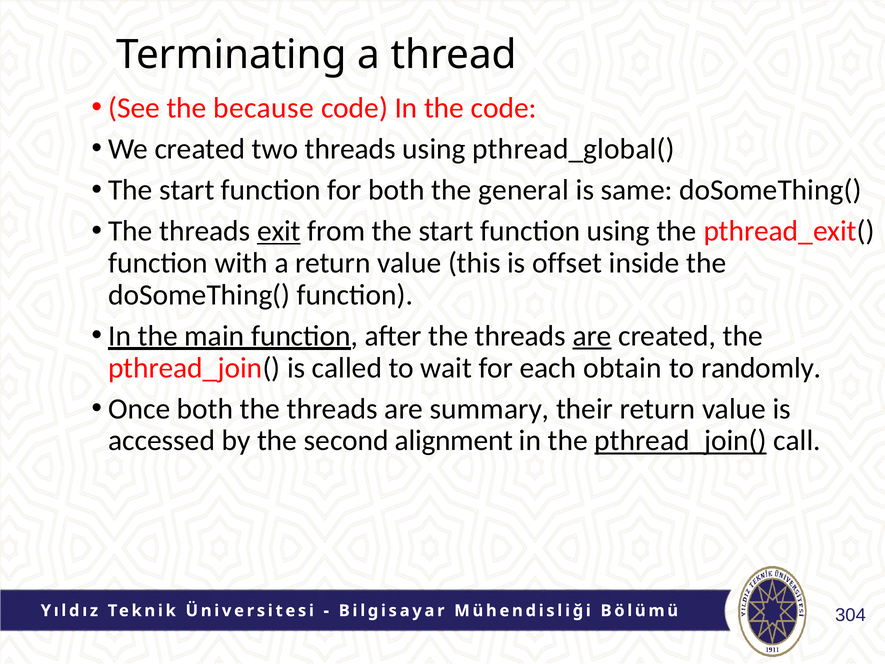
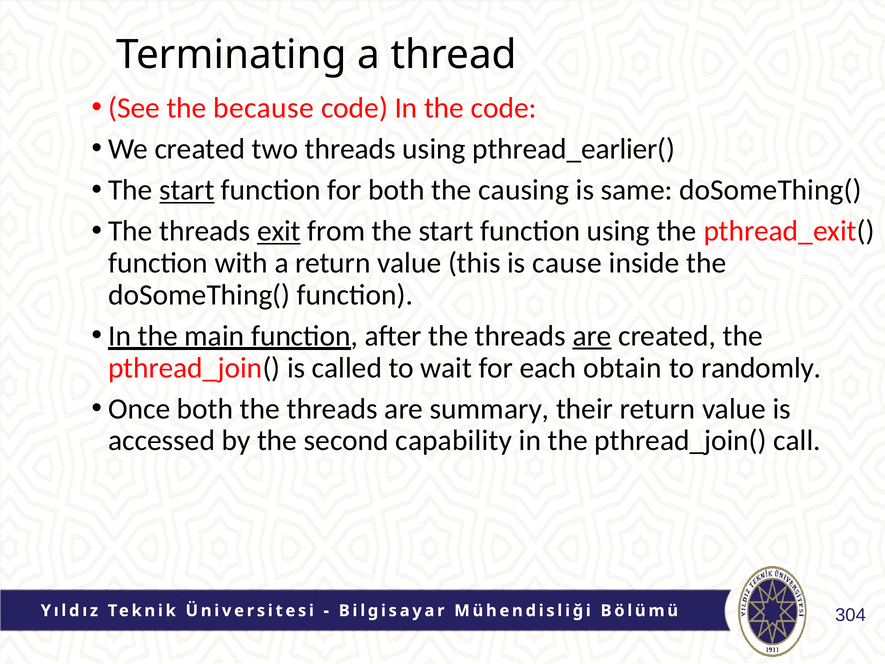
pthread_global(: pthread_global( -> pthread_earlier( (574, 149)
start underline: none -> present (187, 190)
general: general -> causing (524, 190)
offset: offset -> cause (567, 263)
alignment: alignment -> capability (454, 441)
pthread_join( underline: present -> none (681, 441)
